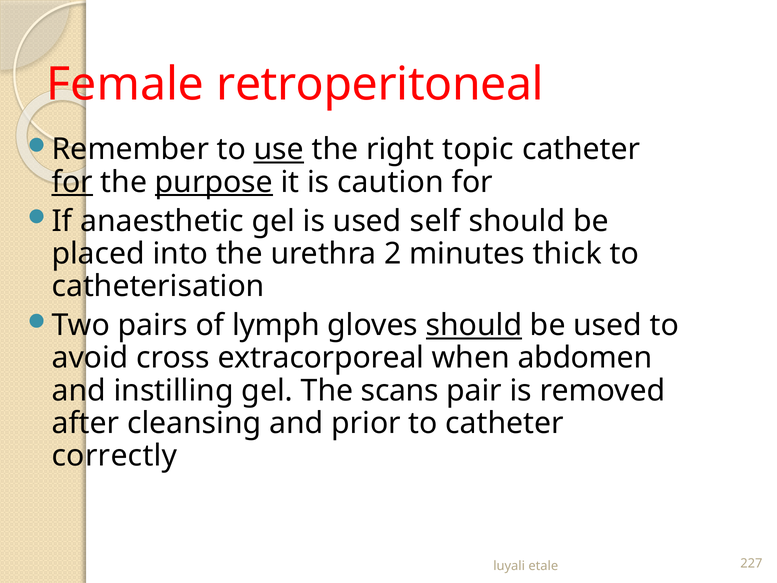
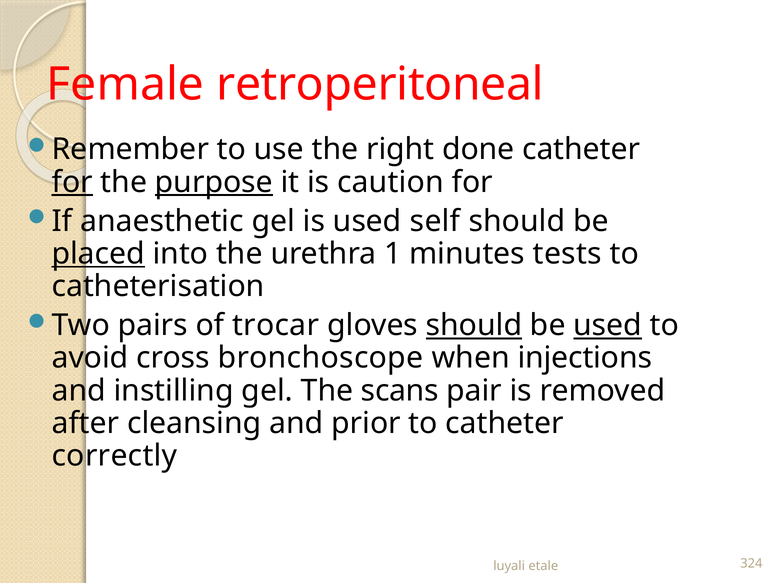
use underline: present -> none (279, 149)
topic: topic -> done (478, 149)
placed underline: none -> present (98, 254)
2: 2 -> 1 (393, 254)
thick: thick -> tests (567, 254)
lymph: lymph -> trocar (276, 325)
used underline: none -> present (608, 325)
extracorporeal: extracorporeal -> bronchoscope (321, 358)
abdomen: abdomen -> injections (585, 358)
227: 227 -> 324 (751, 563)
